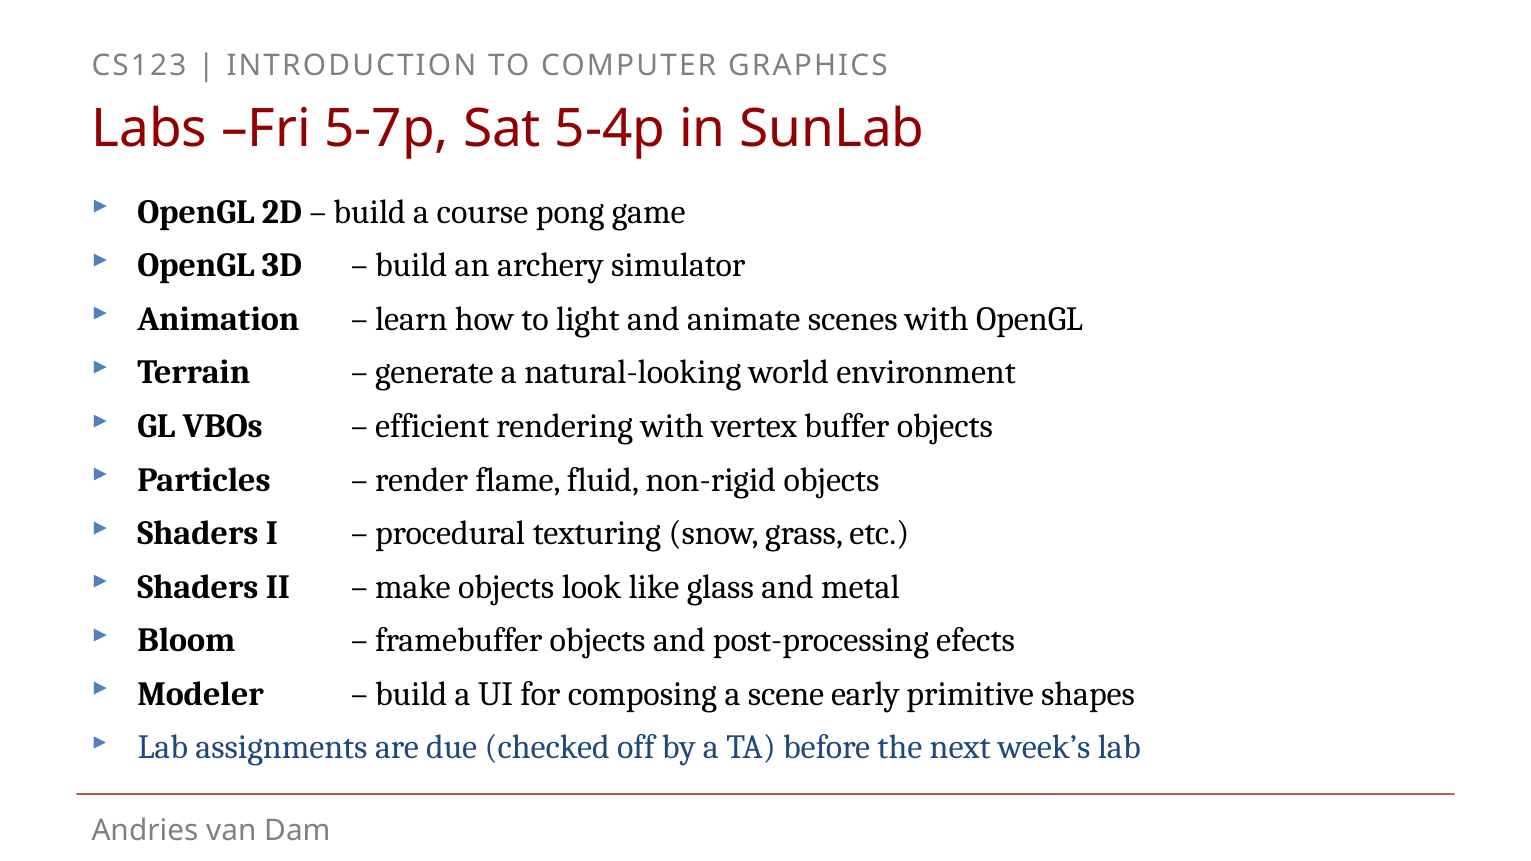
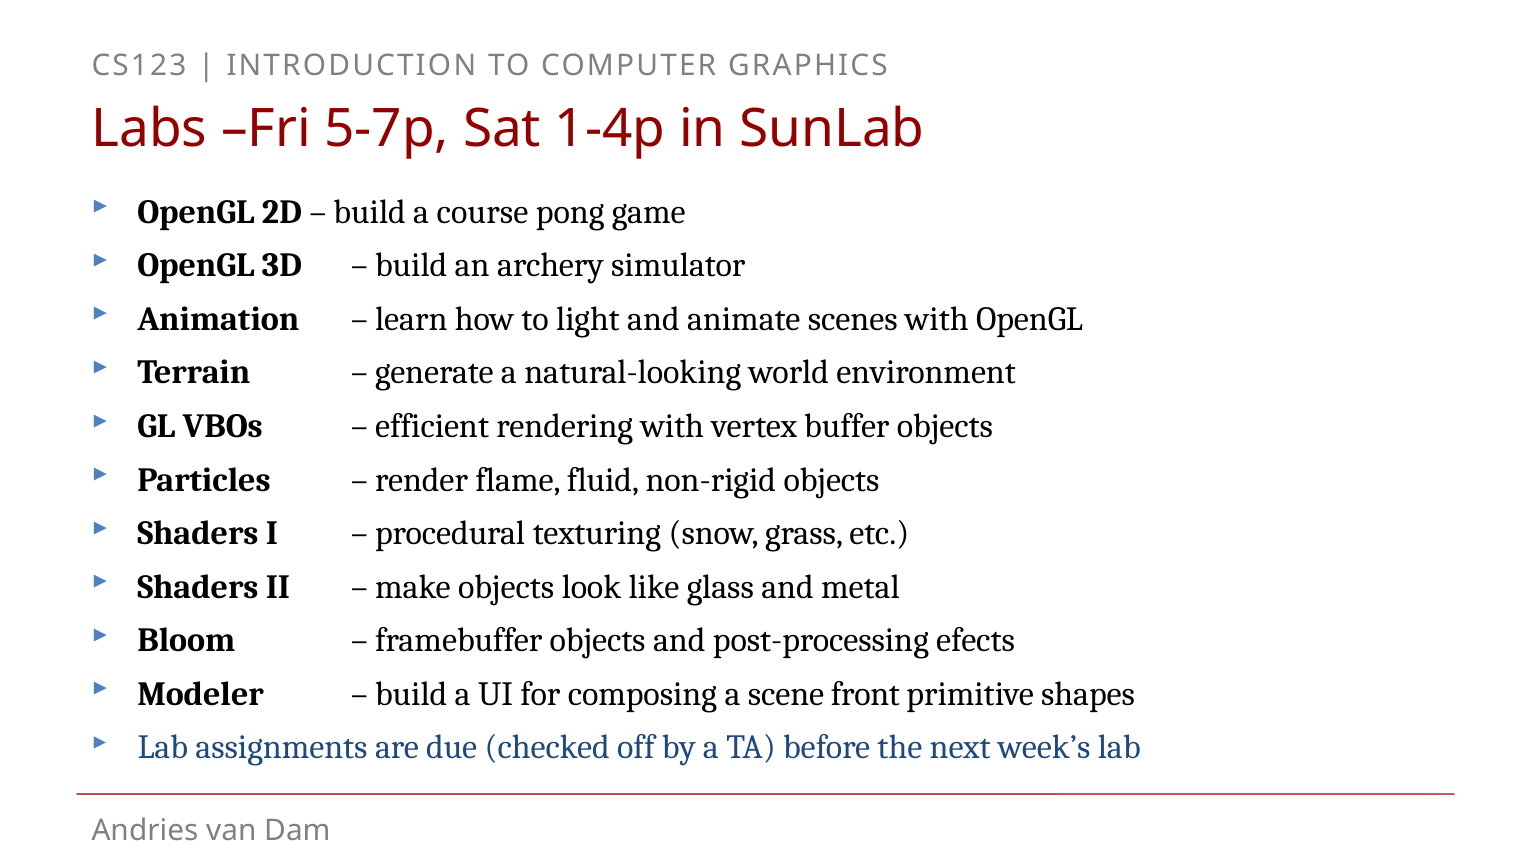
5-4p: 5-4p -> 1-4p (610, 129)
early: early -> front (865, 694)
